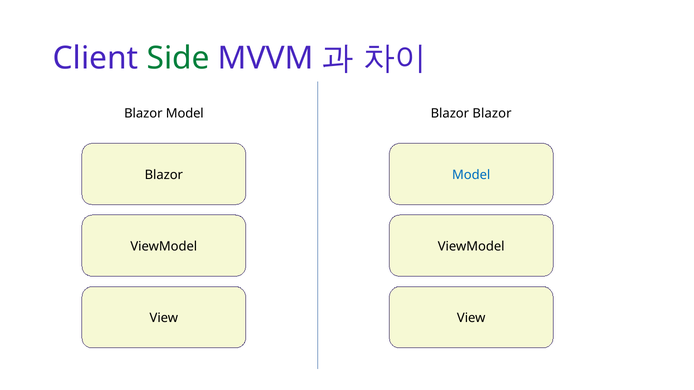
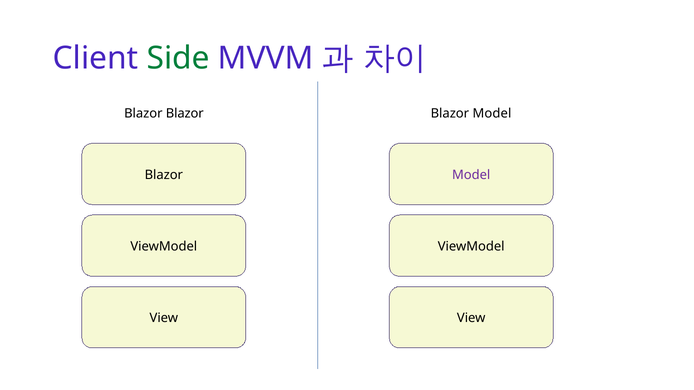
Model: Model -> Blazor (185, 114)
Blazor: Blazor -> Model (492, 114)
Model colour: blue -> purple (471, 175)
